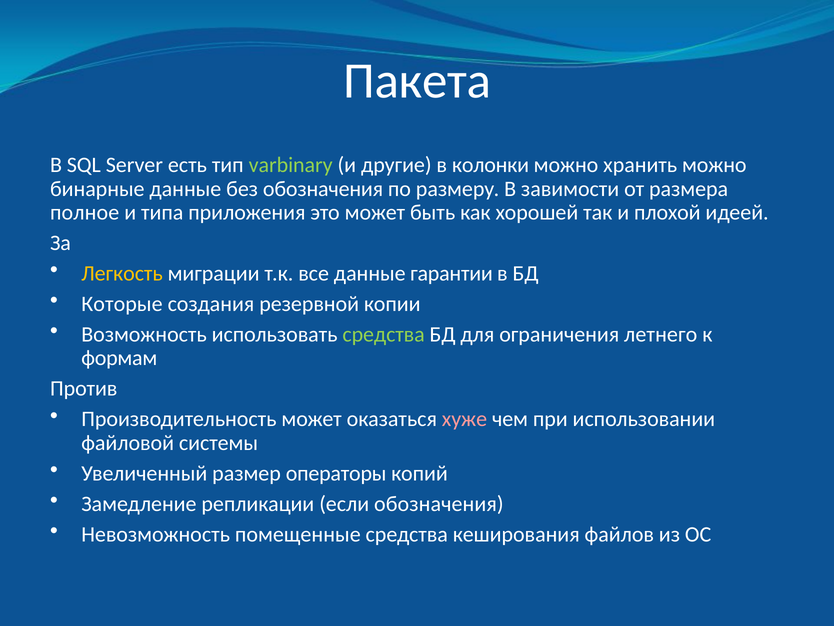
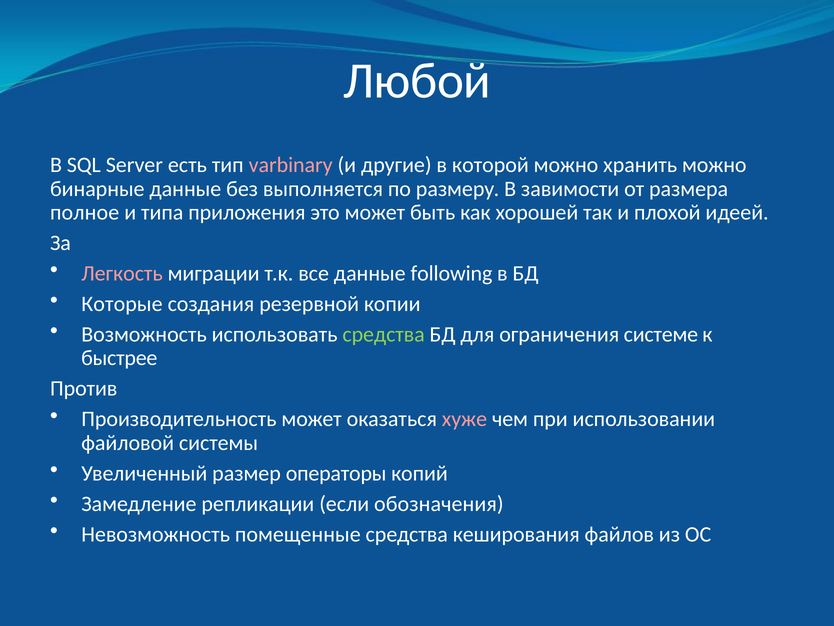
Пакета: Пакета -> Любой (417, 81)
varbinary colour: light green -> pink (291, 165)
колонки: колонки -> которой (490, 165)
без обозначения: обозначения -> выполняется (323, 189)
Легкость colour: yellow -> pink (122, 273)
гарантии: гарантии -> following (451, 273)
летнего: летнего -> системе (661, 334)
формам: формам -> быстрее (119, 358)
